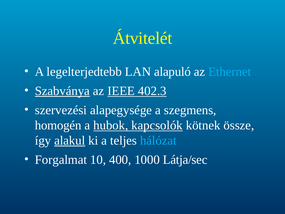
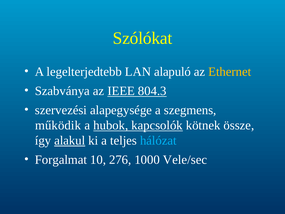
Átvitelét: Átvitelét -> Szólókat (143, 38)
Ethernet colour: light blue -> yellow (230, 72)
Szabványa underline: present -> none (62, 91)
402.3: 402.3 -> 804.3 (152, 91)
homogén: homogén -> működik (58, 125)
400: 400 -> 276 (120, 160)
Látja/sec: Látja/sec -> Vele/sec (185, 160)
